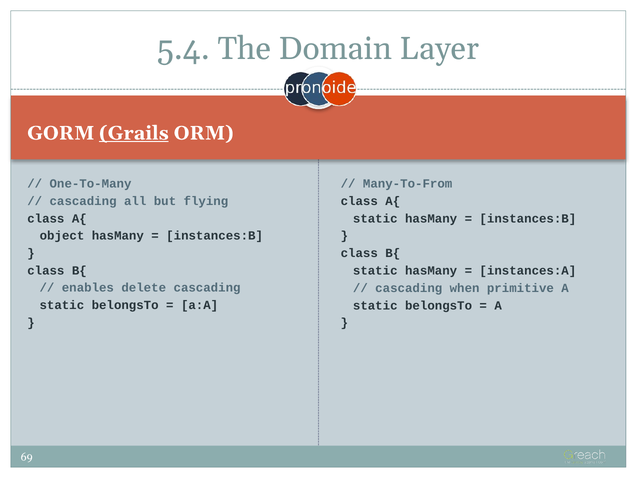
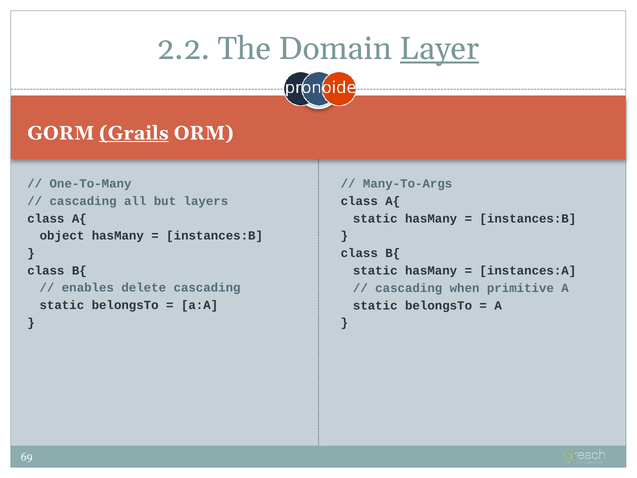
5.4: 5.4 -> 2.2 (184, 49)
Layer underline: none -> present (439, 49)
Many-To-From: Many-To-From -> Many-To-Args (408, 184)
flying: flying -> layers (206, 201)
